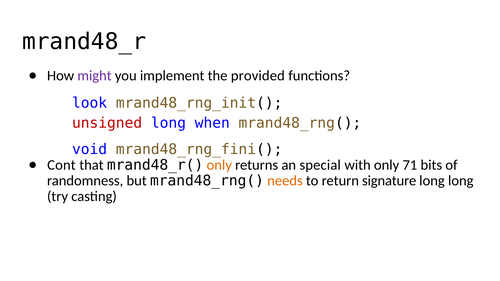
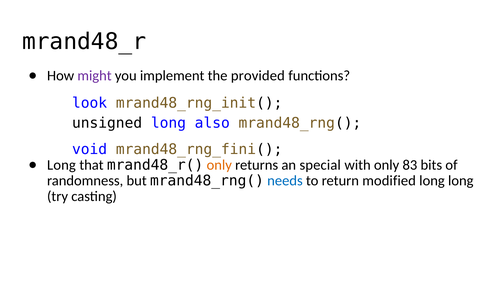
unsigned colour: red -> black (107, 123)
when: when -> also (212, 123)
Cont: Cont -> Long (61, 165)
71: 71 -> 83 (410, 165)
needs colour: orange -> blue (285, 181)
signature: signature -> modified (389, 181)
